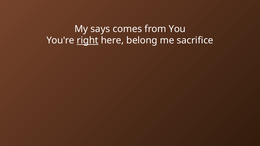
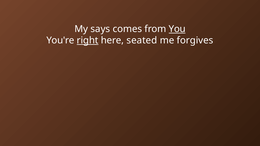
You underline: none -> present (177, 29)
belong: belong -> seated (142, 40)
sacrifice: sacrifice -> forgives (195, 40)
